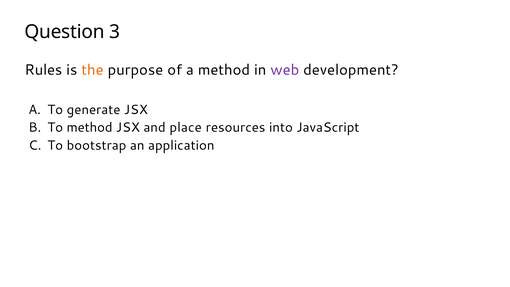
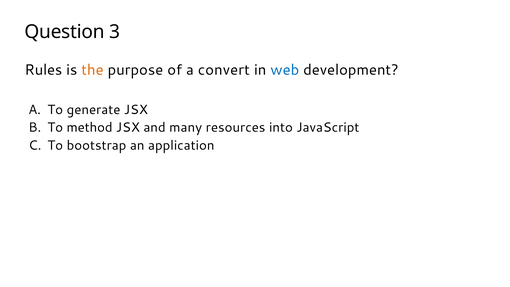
a method: method -> convert (224, 70)
web colour: purple -> blue (285, 70)
place: place -> many (186, 127)
